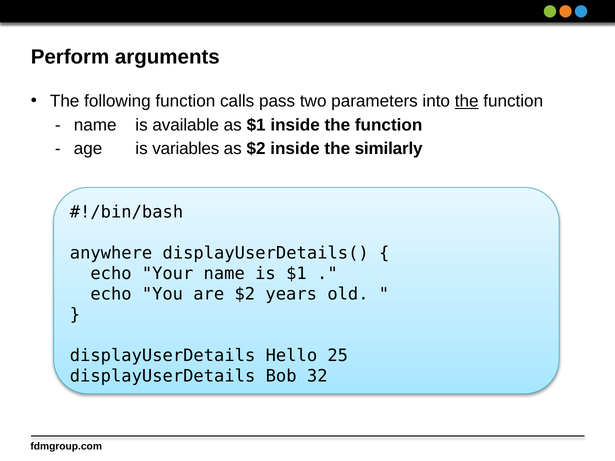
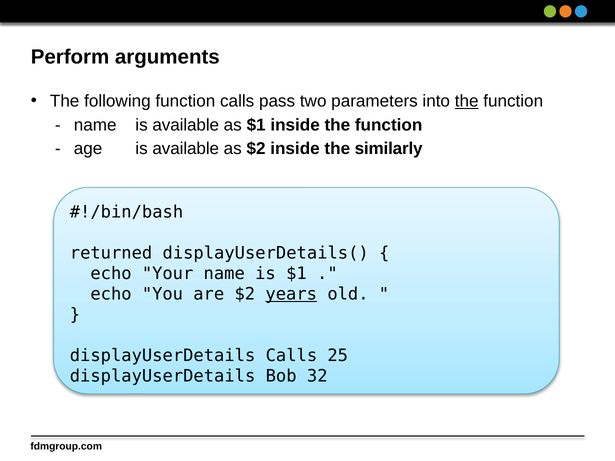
age is variables: variables -> available (186, 149)
anywhere: anywhere -> returned (111, 253)
years underline: none -> present (291, 294)
displayUserDetails Hello: Hello -> Calls (291, 356)
